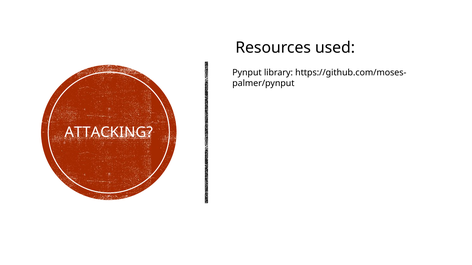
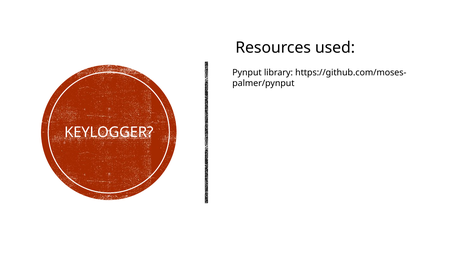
ATTACKING: ATTACKING -> KEYLOGGER (109, 133)
